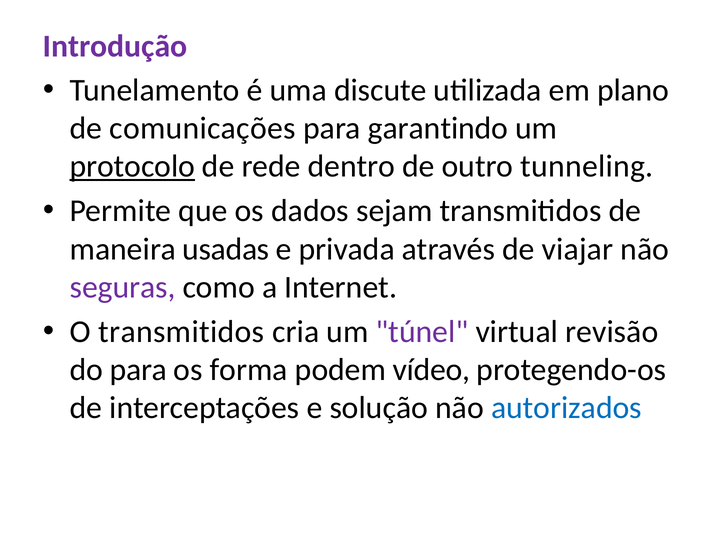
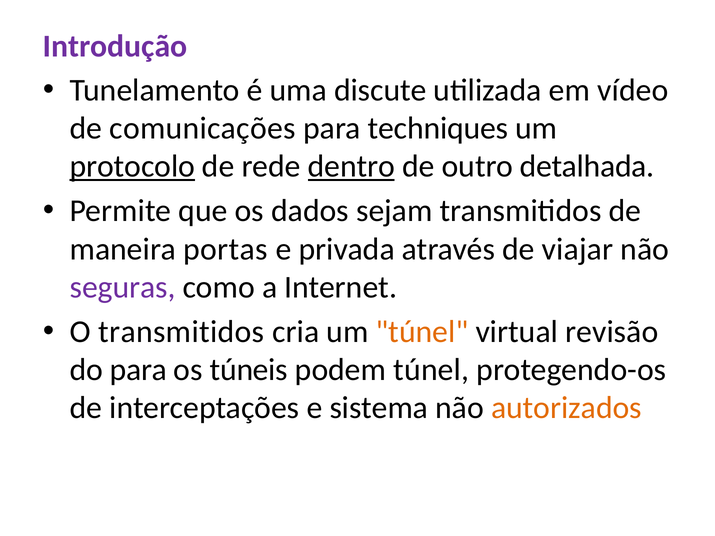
plano: plano -> vídeo (633, 90)
garantindo: garantindo -> techniques (438, 128)
dentro underline: none -> present (351, 167)
tunneling: tunneling -> detalhada (587, 167)
usadas: usadas -> portas (226, 249)
túnel colour: purple -> orange (422, 332)
forma: forma -> túneis (249, 370)
podem vídeo: vídeo -> túnel (431, 370)
solução: solução -> sistema (379, 408)
autorizados colour: blue -> orange (566, 408)
